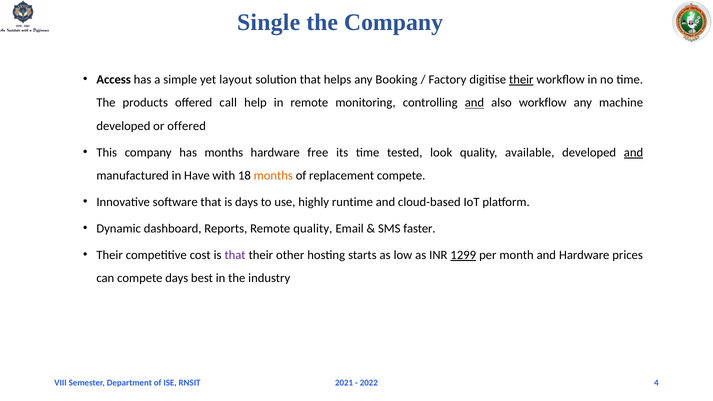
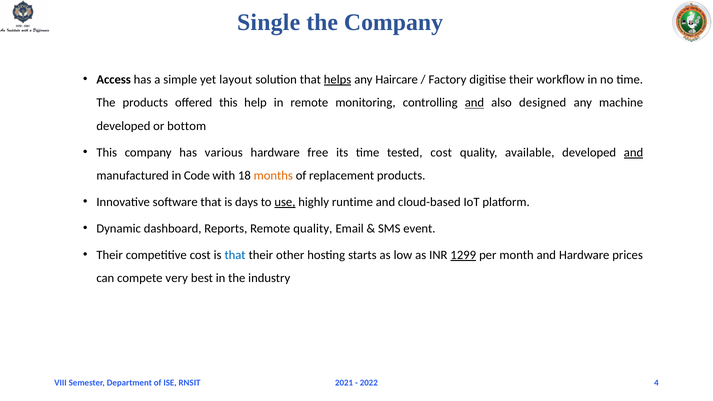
helps underline: none -> present (338, 80)
Booking: Booking -> Haircare (397, 80)
their underline: present -> none (521, 80)
offered call: call -> this (228, 103)
also workflow: workflow -> designed (543, 103)
or offered: offered -> bottom (187, 126)
has months: months -> various (224, 152)
tested look: look -> cost (441, 152)
Have: Have -> Code (197, 176)
replacement compete: compete -> products (401, 176)
use underline: none -> present (285, 202)
faster: faster -> event (419, 229)
that colour: purple -> blue (235, 255)
compete days: days -> very (177, 278)
